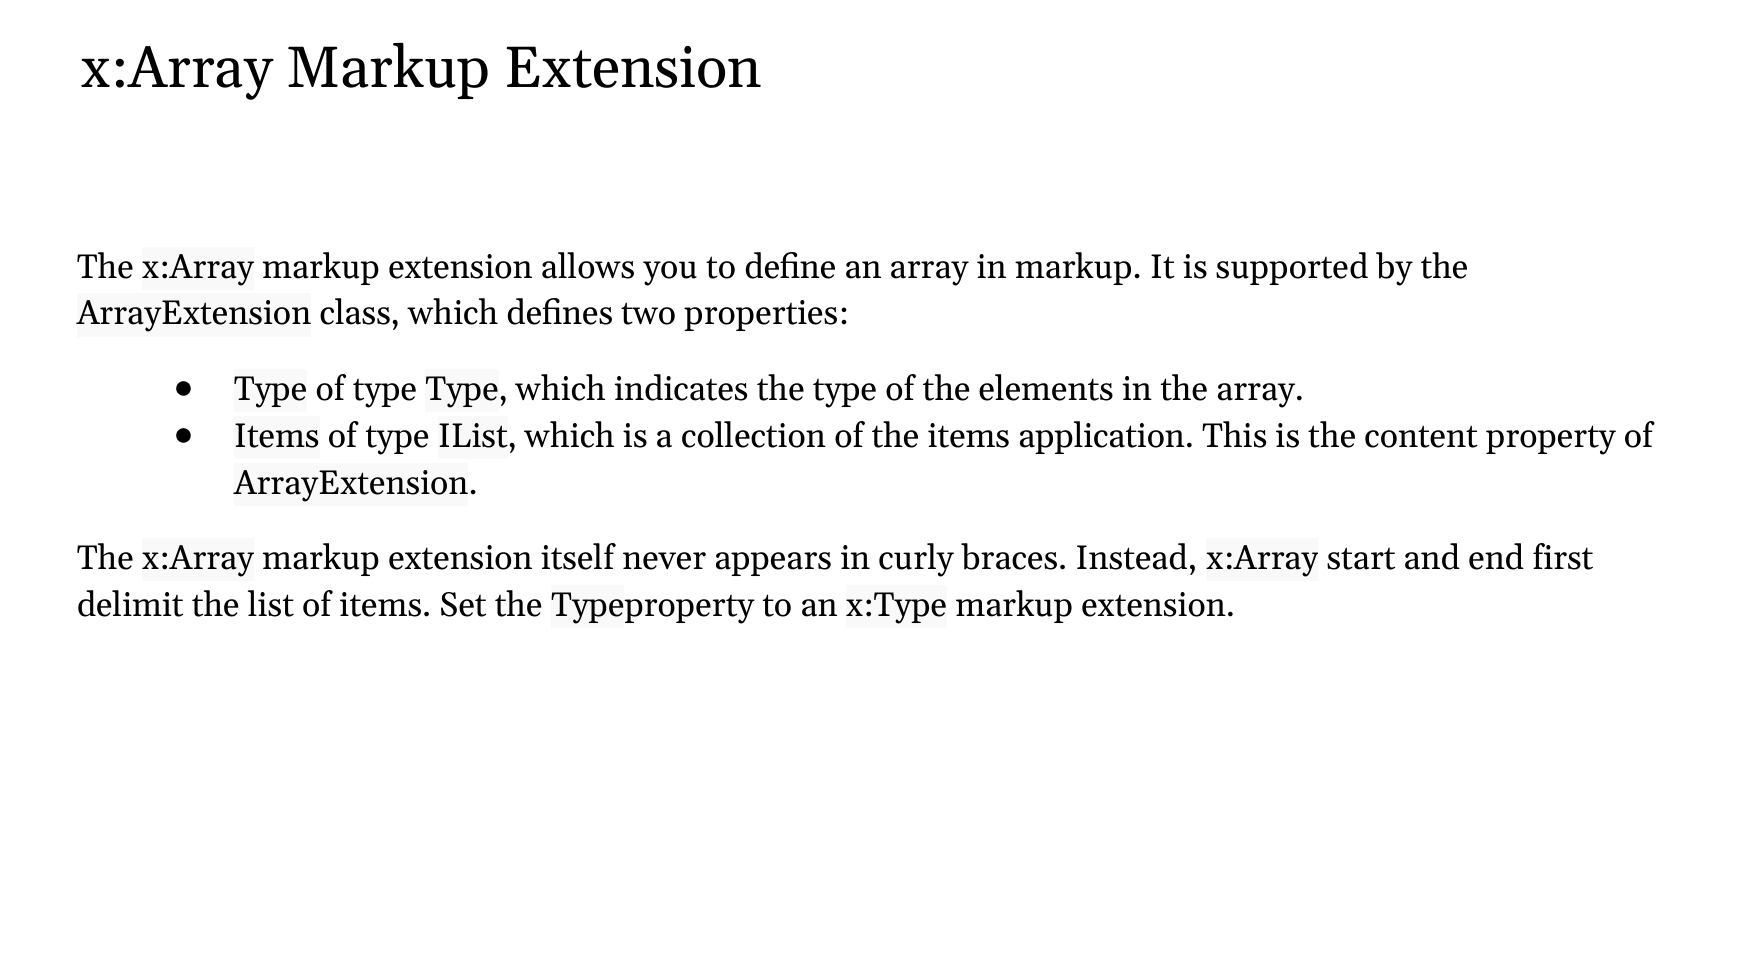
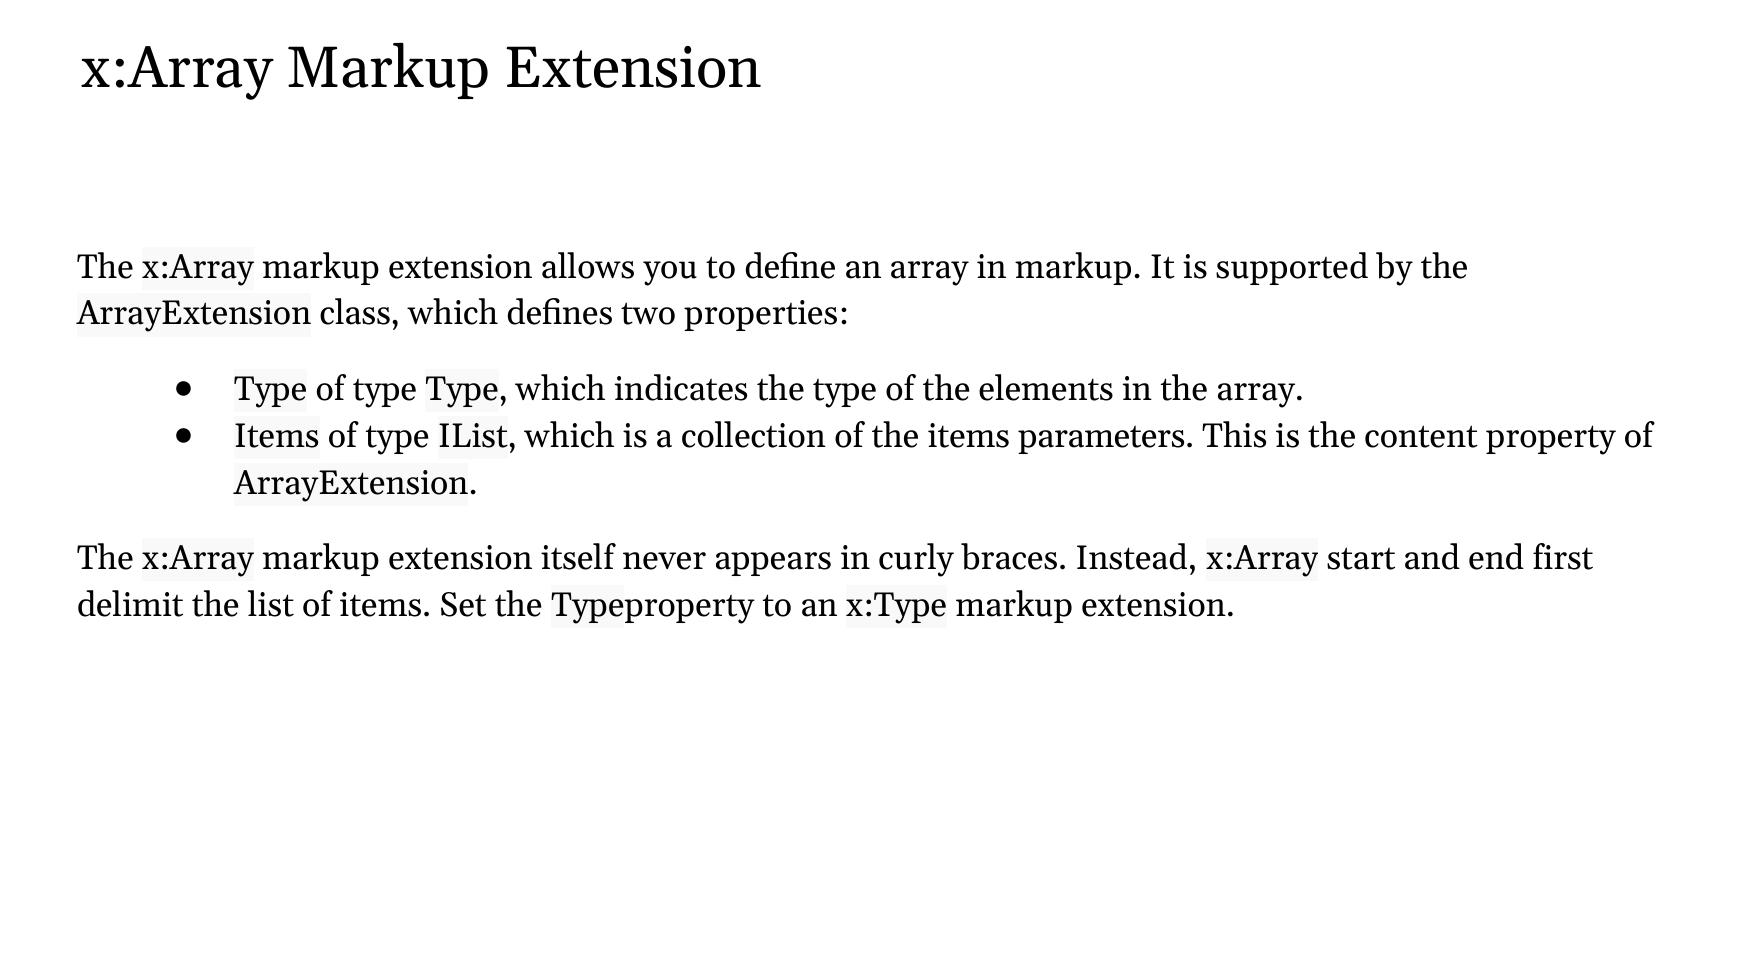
application: application -> parameters (1106, 436)
